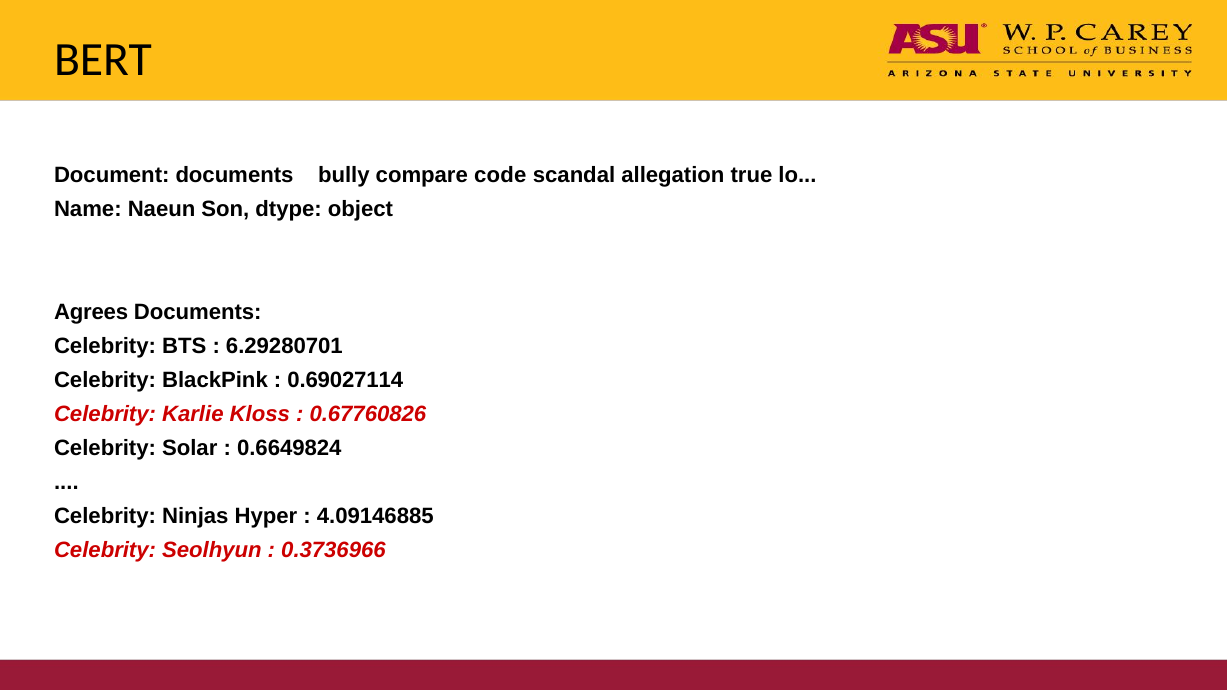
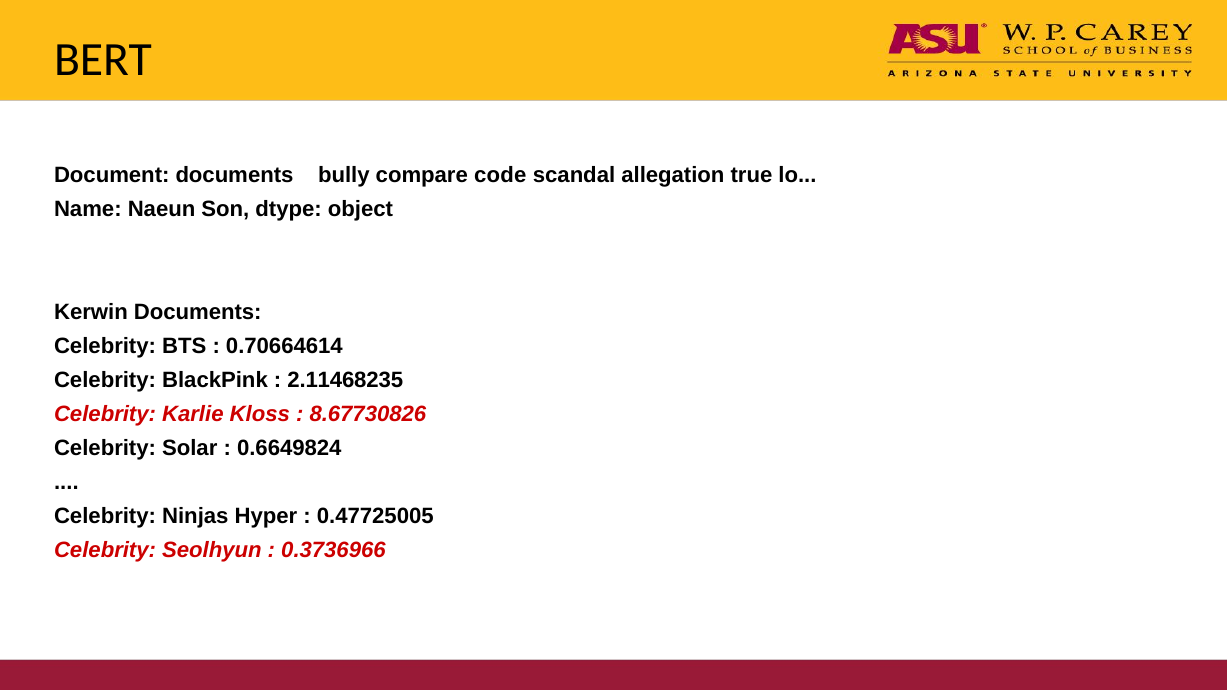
Agrees: Agrees -> Kerwin (91, 312)
6.29280701: 6.29280701 -> 0.70664614 (284, 346)
0.69027114: 0.69027114 -> 2.11468235 (345, 380)
0.67760826: 0.67760826 -> 8.67730826 (368, 414)
4.09146885: 4.09146885 -> 0.47725005 (375, 517)
